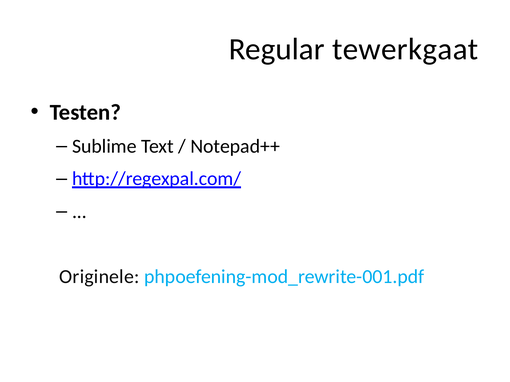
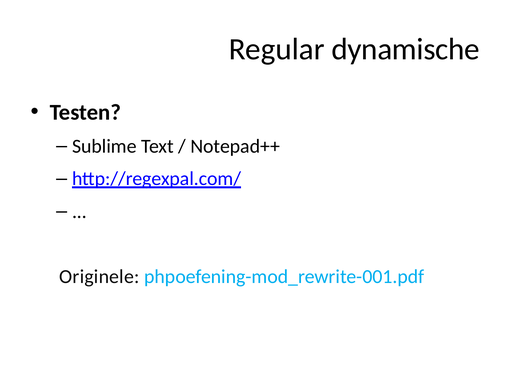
tewerkgaat: tewerkgaat -> dynamische (406, 49)
